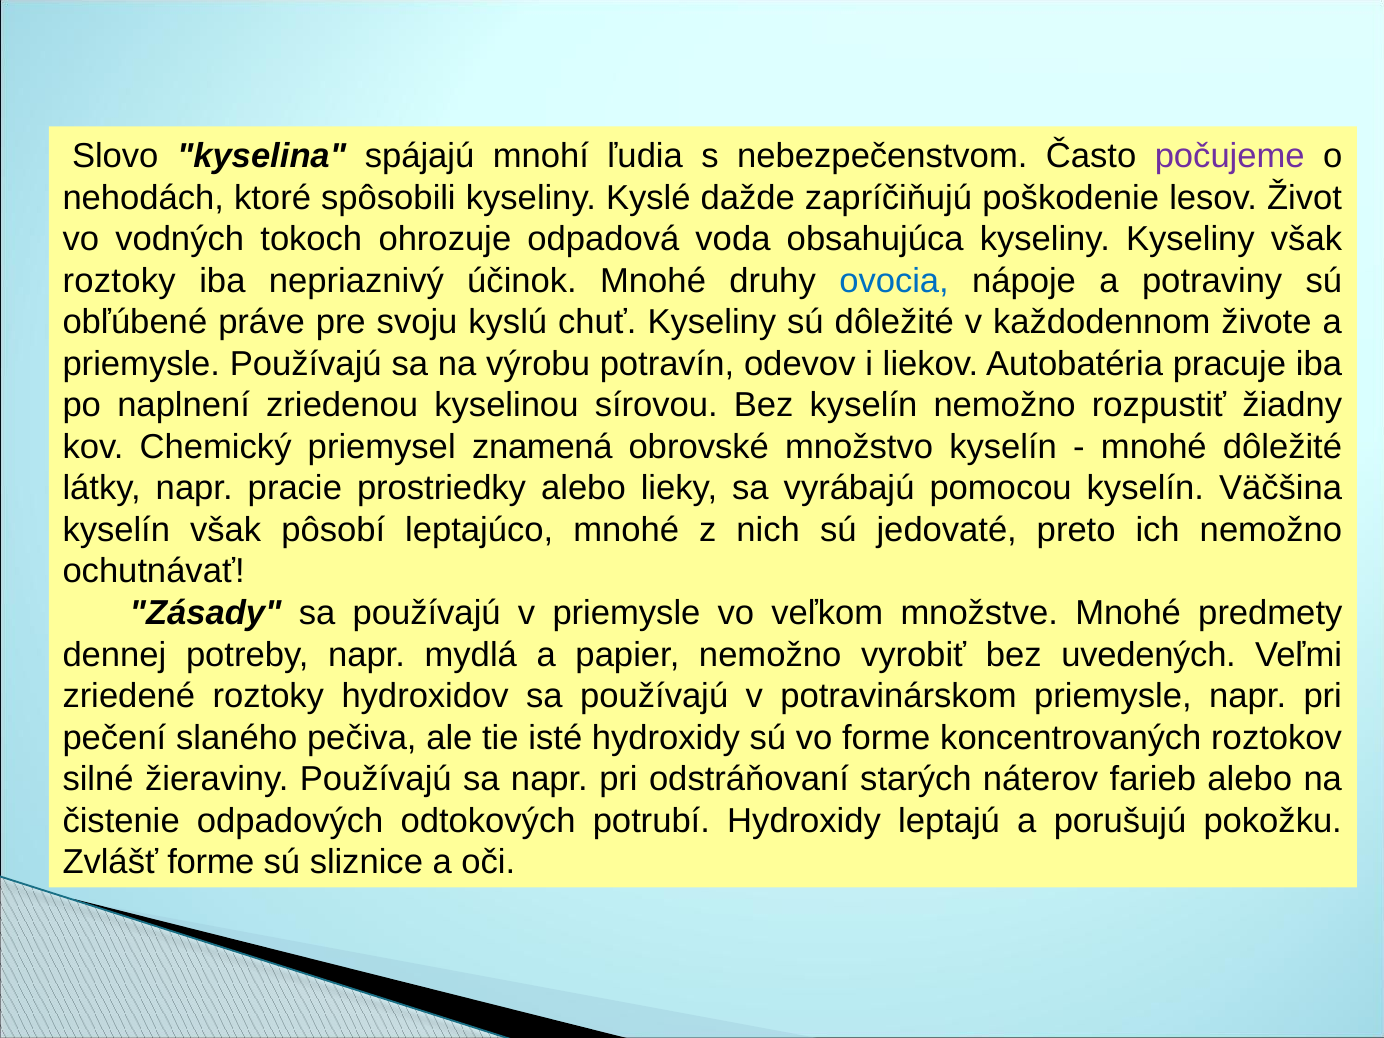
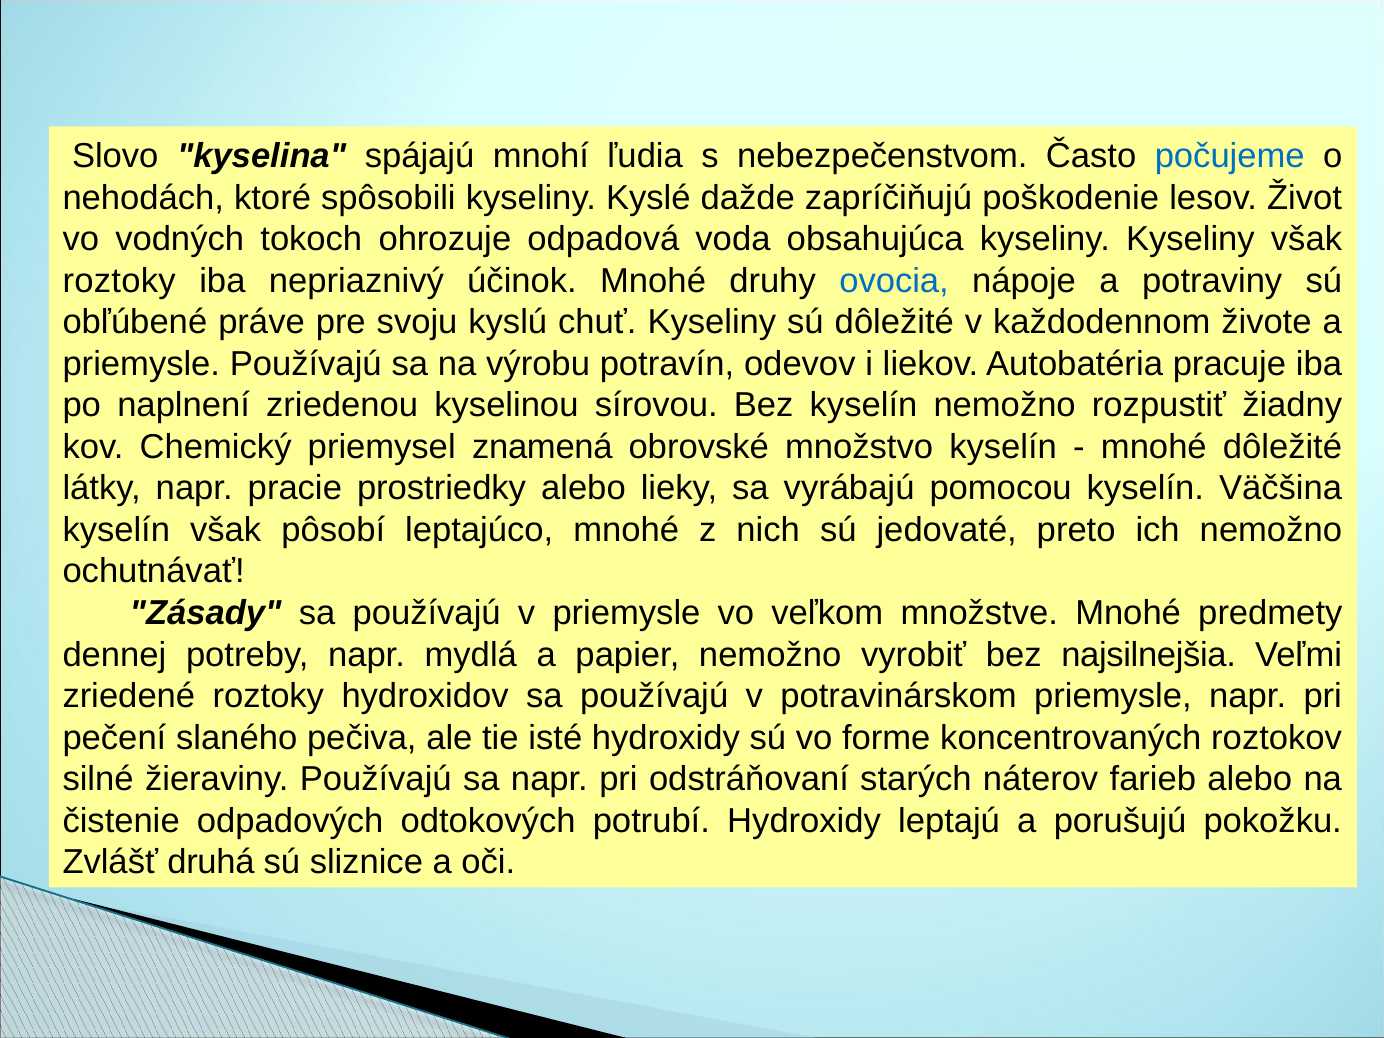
počujeme colour: purple -> blue (1230, 156)
uvedených: uvedených -> najsilnejšia (1149, 655)
Zvlášť forme: forme -> druhá (211, 862)
